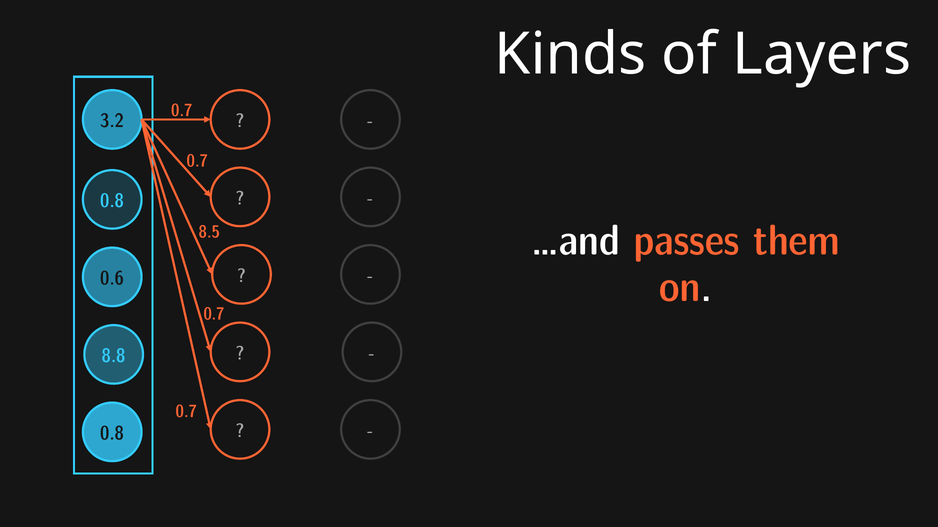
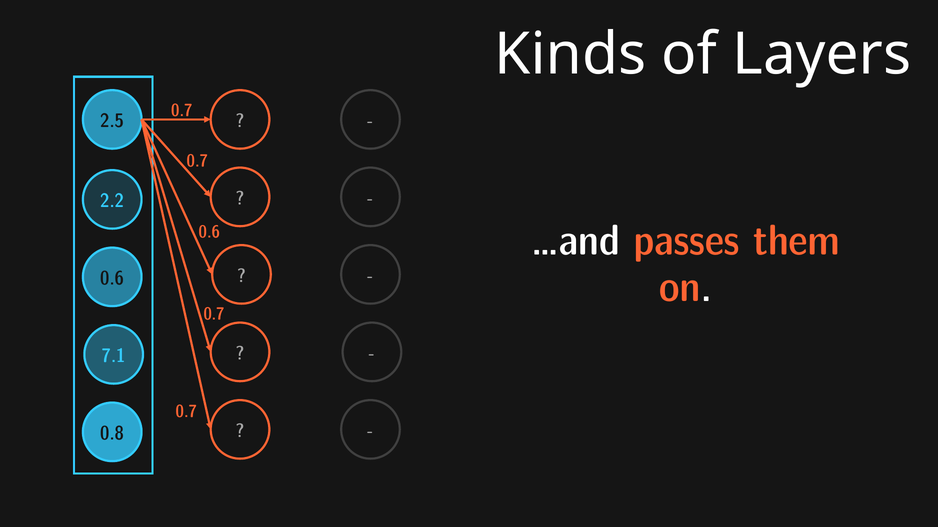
3.2: 3.2 -> 2.5 (112, 121)
0.8: 0.8 -> 2.2 (112, 201)
8.5: 8.5 -> 0.6 (209, 232)
8.8: 8.8 -> 7.1 (114, 356)
